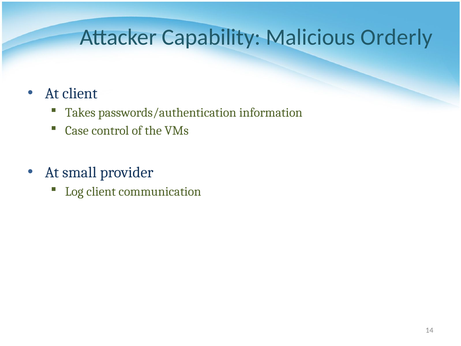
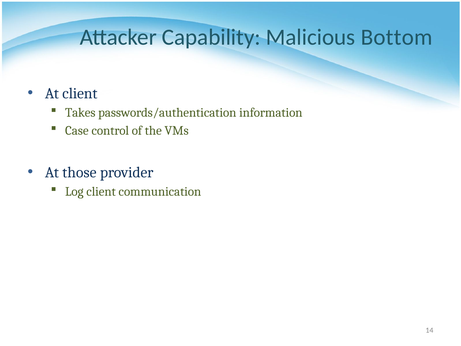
Orderly: Orderly -> Bottom (397, 37)
small: small -> those (79, 172)
